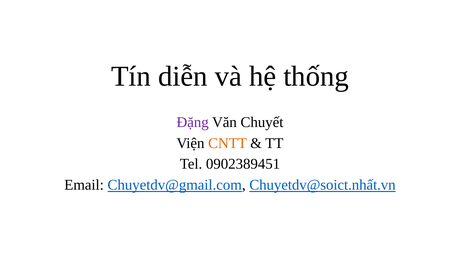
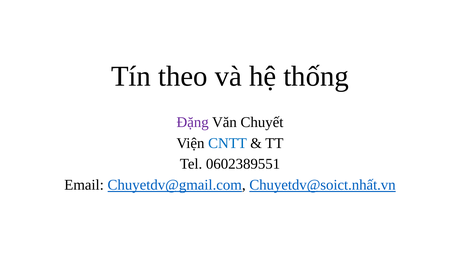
diễn: diễn -> theo (183, 76)
CNTT colour: orange -> blue (228, 143)
0902389451: 0902389451 -> 0602389551 (243, 164)
